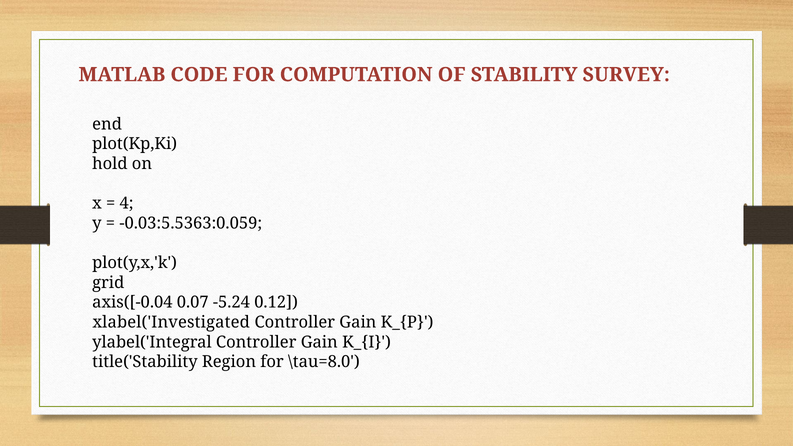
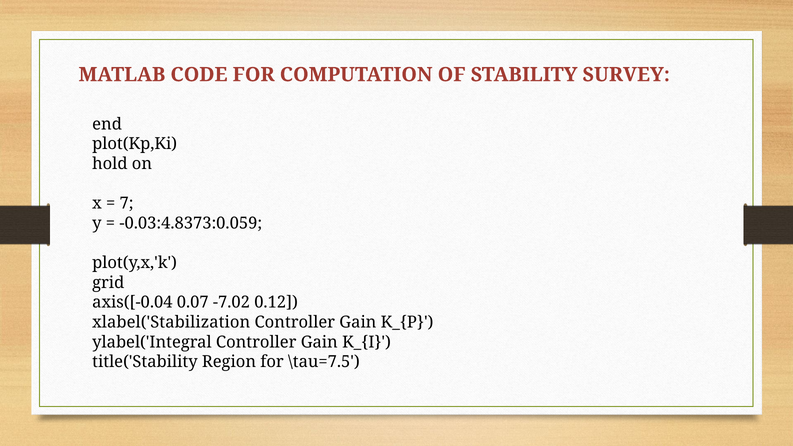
4: 4 -> 7 (127, 203)
-0.03:5.5363:0.059: -0.03:5.5363:0.059 -> -0.03:4.8373:0.059 (191, 223)
-5.24: -5.24 -> -7.02 (231, 303)
xlabel('Investigated: xlabel('Investigated -> xlabel('Stabilization (171, 322)
\tau=8.0: \tau=8.0 -> \tau=7.5 (324, 362)
